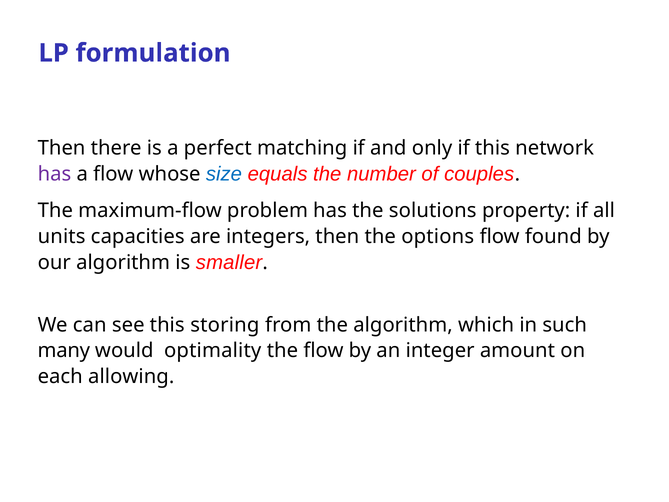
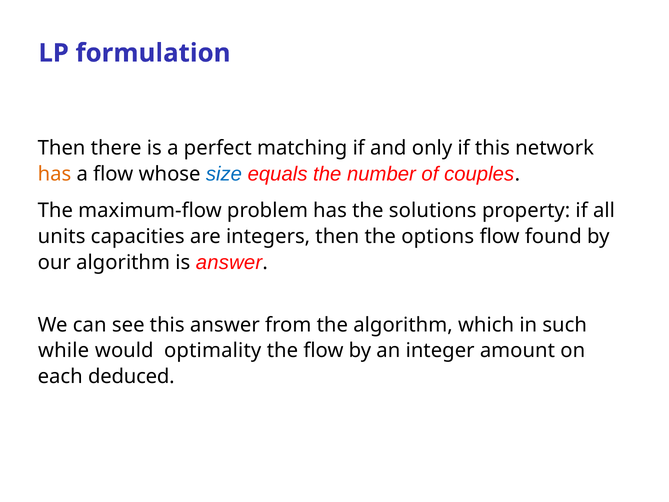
has colour: purple -> orange (55, 174)
is smaller: smaller -> answer (229, 262)
this storing: storing -> answer (225, 325)
many: many -> while (64, 351)
allowing: allowing -> deduced (131, 377)
